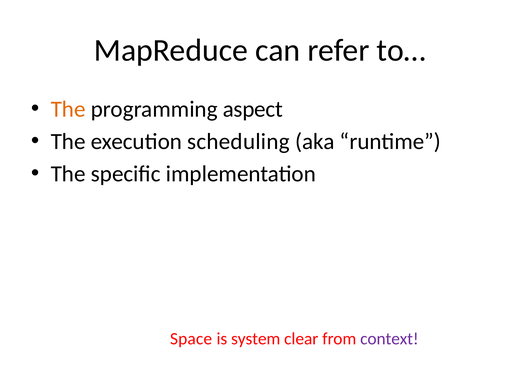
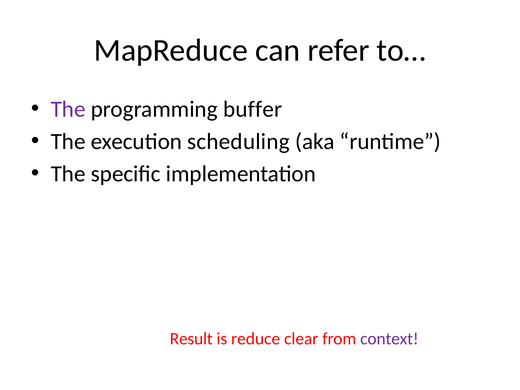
The colour: orange -> purple (68, 109)
aspect: aspect -> buffer (253, 109)
Space: Space -> Result (191, 339)
system: system -> reduce (256, 339)
